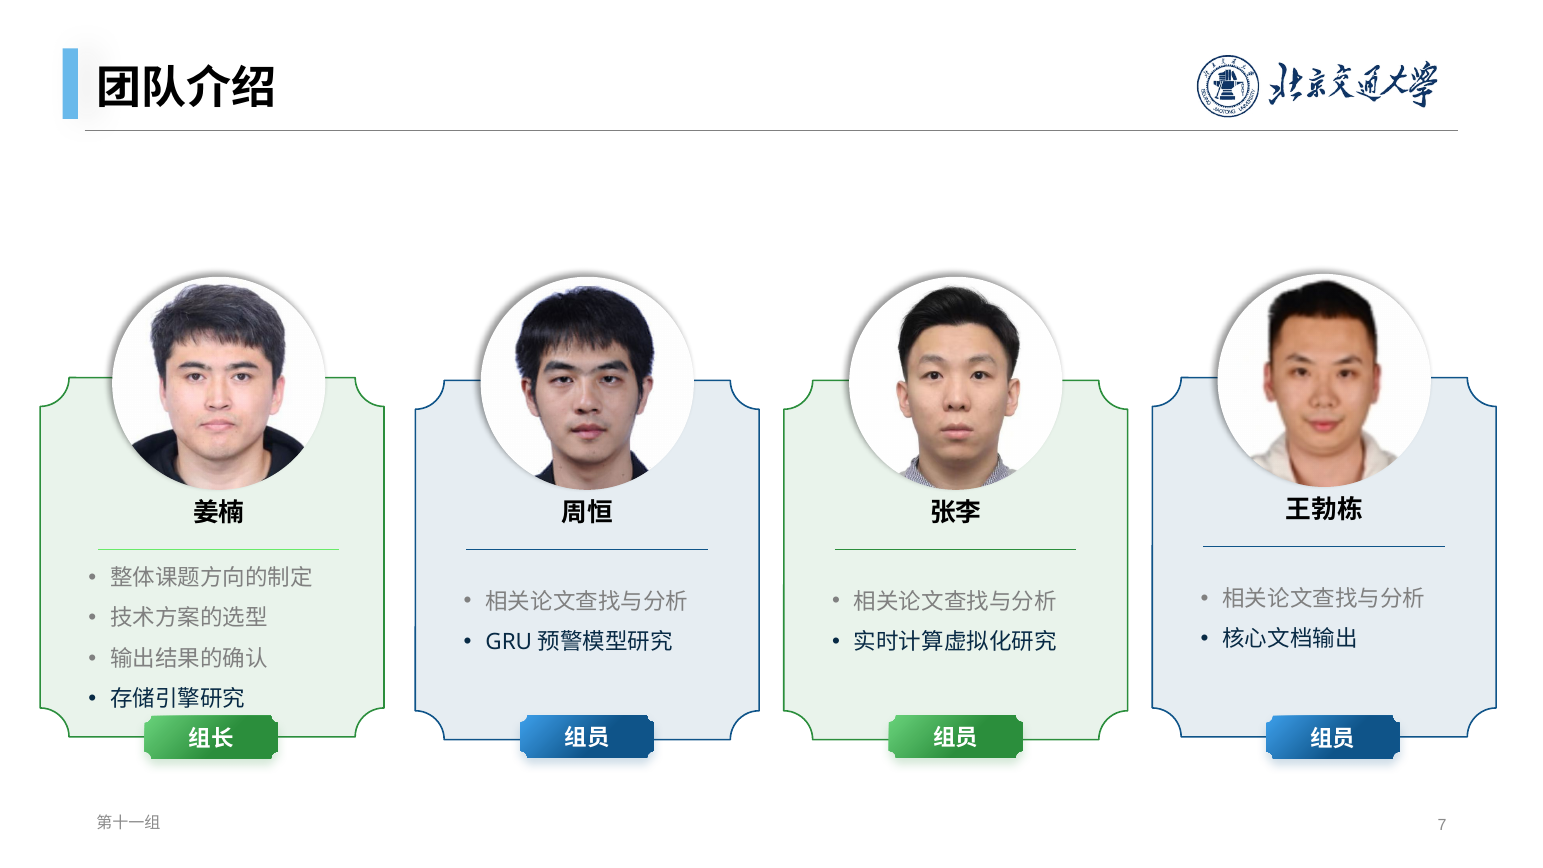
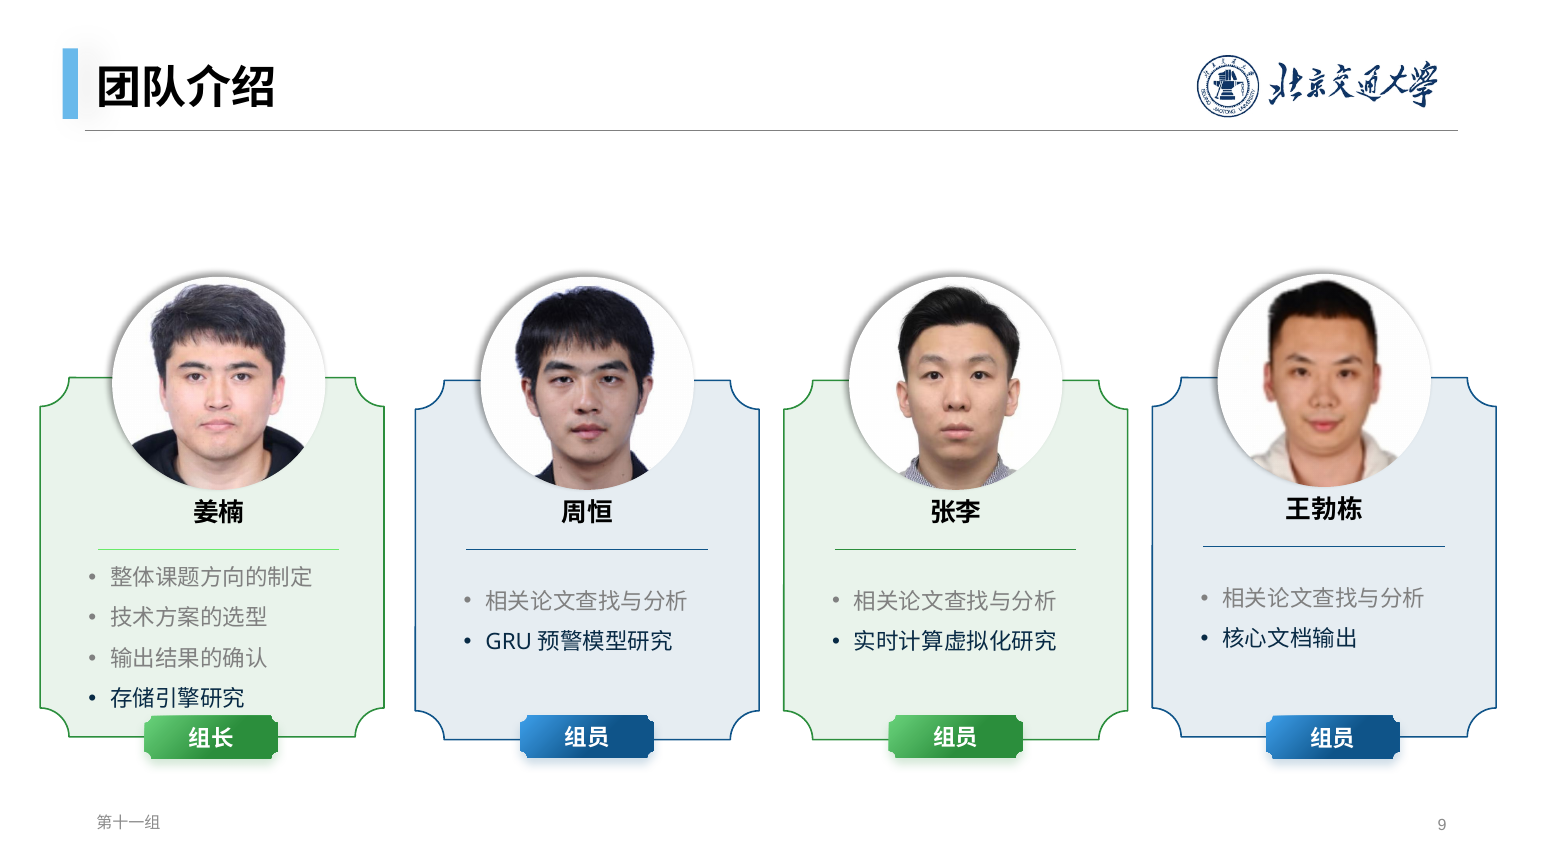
7: 7 -> 9 (1442, 825)
